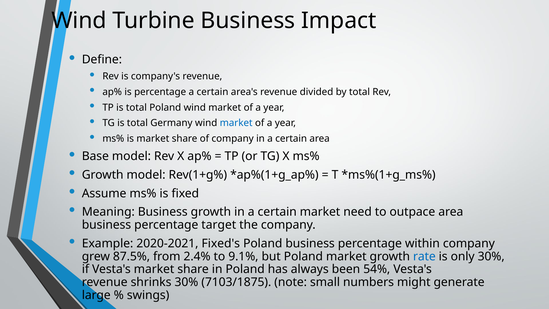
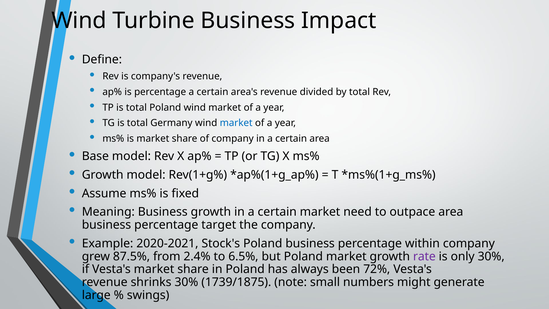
Fixed's: Fixed's -> Stock's (221, 243)
9.1%: 9.1% -> 6.5% (243, 256)
rate colour: blue -> purple (424, 256)
54%: 54% -> 72% (377, 269)
7103/1875: 7103/1875 -> 1739/1875 (236, 282)
